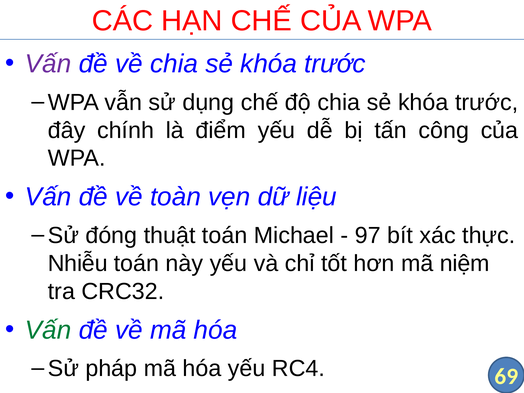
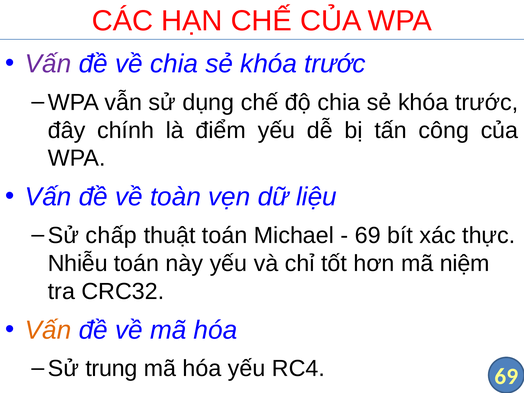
đóng: đóng -> chấp (111, 235)
97: 97 -> 69 (368, 235)
Vấn colour: green -> orange (48, 330)
pháp: pháp -> trung (111, 369)
